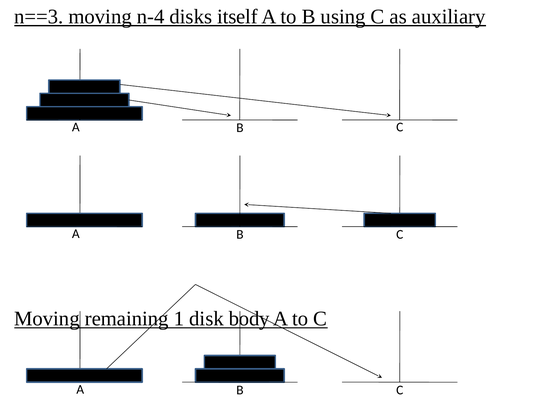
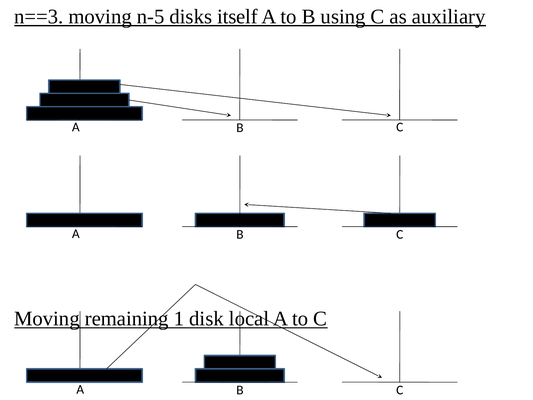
n-4: n-4 -> n-5 (151, 17)
body: body -> local (249, 319)
